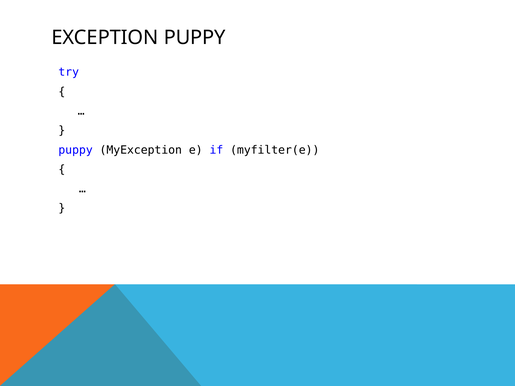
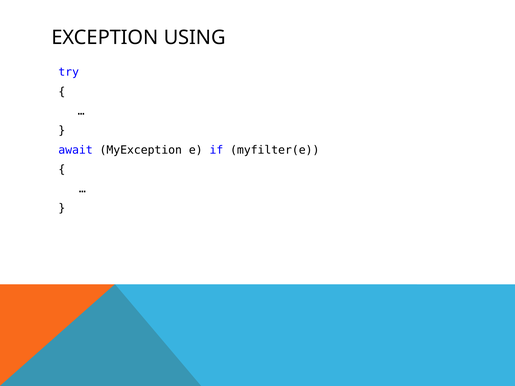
EXCEPTION PUPPY: PUPPY -> USING (195, 37)
puppy: puppy -> await (76, 150)
